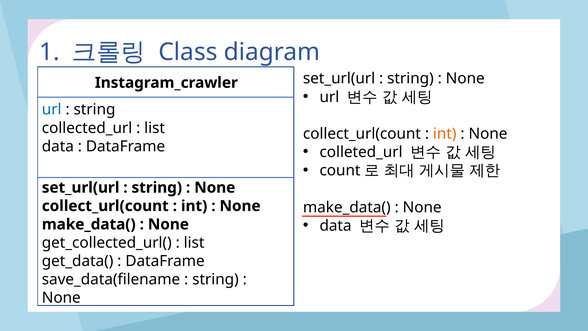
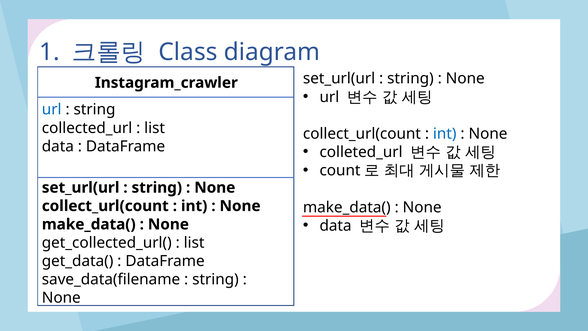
int colour: orange -> blue (445, 134)
